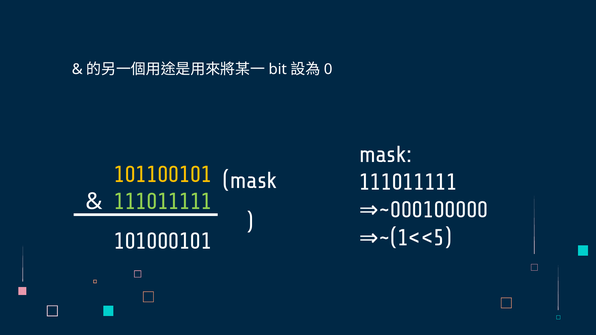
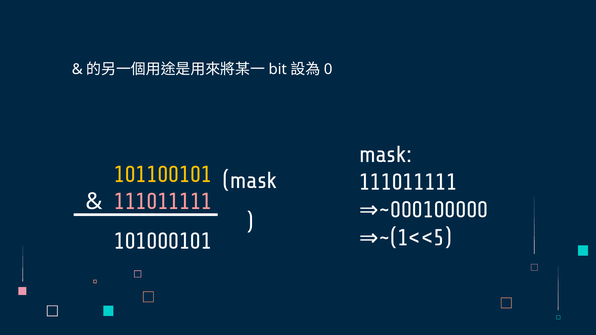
111011111 colour: light green -> pink (163, 202)
